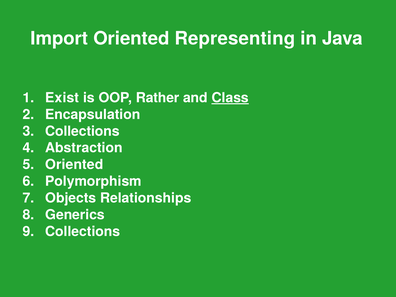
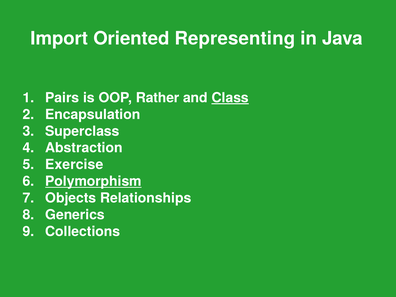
Exist: Exist -> Pairs (62, 98)
Collections: Collections -> Superclass (82, 131)
Oriented: Oriented -> Exercise (74, 165)
Polymorphism underline: none -> present (93, 181)
